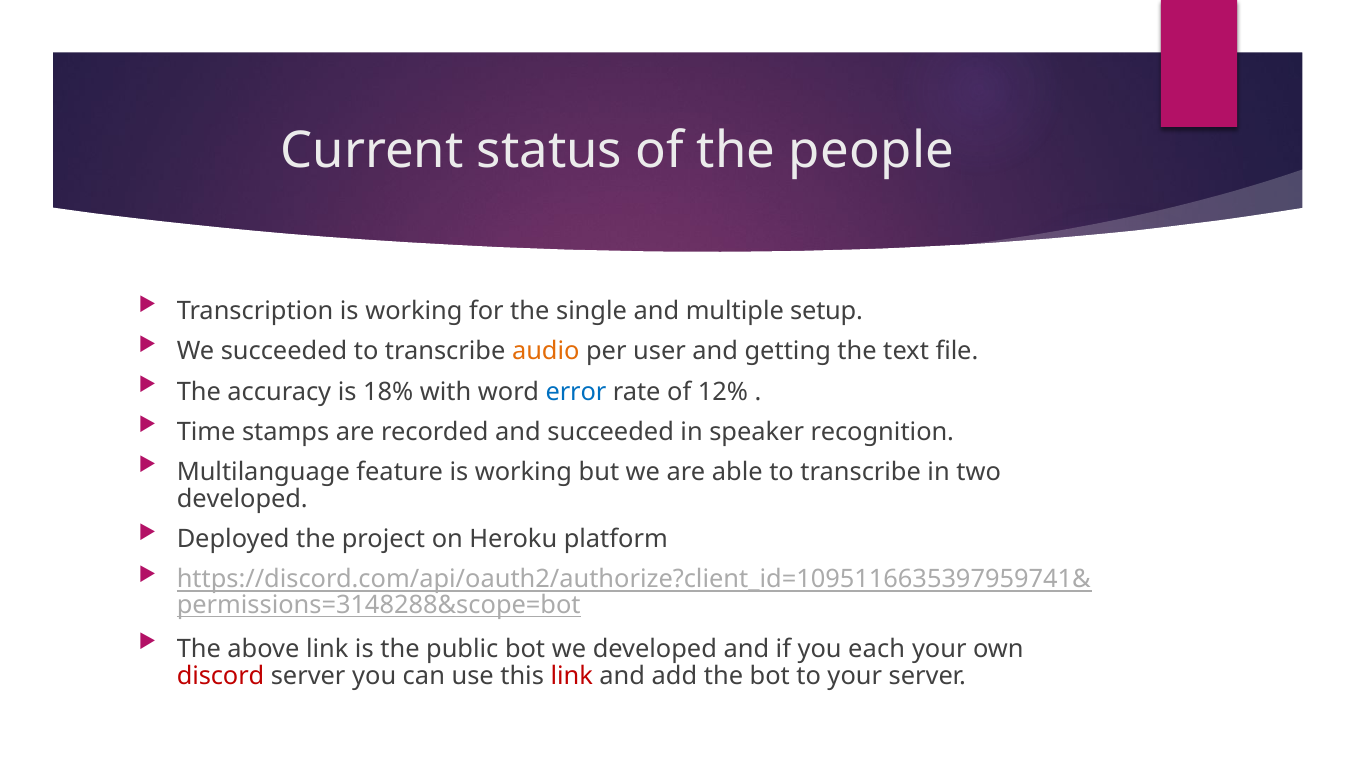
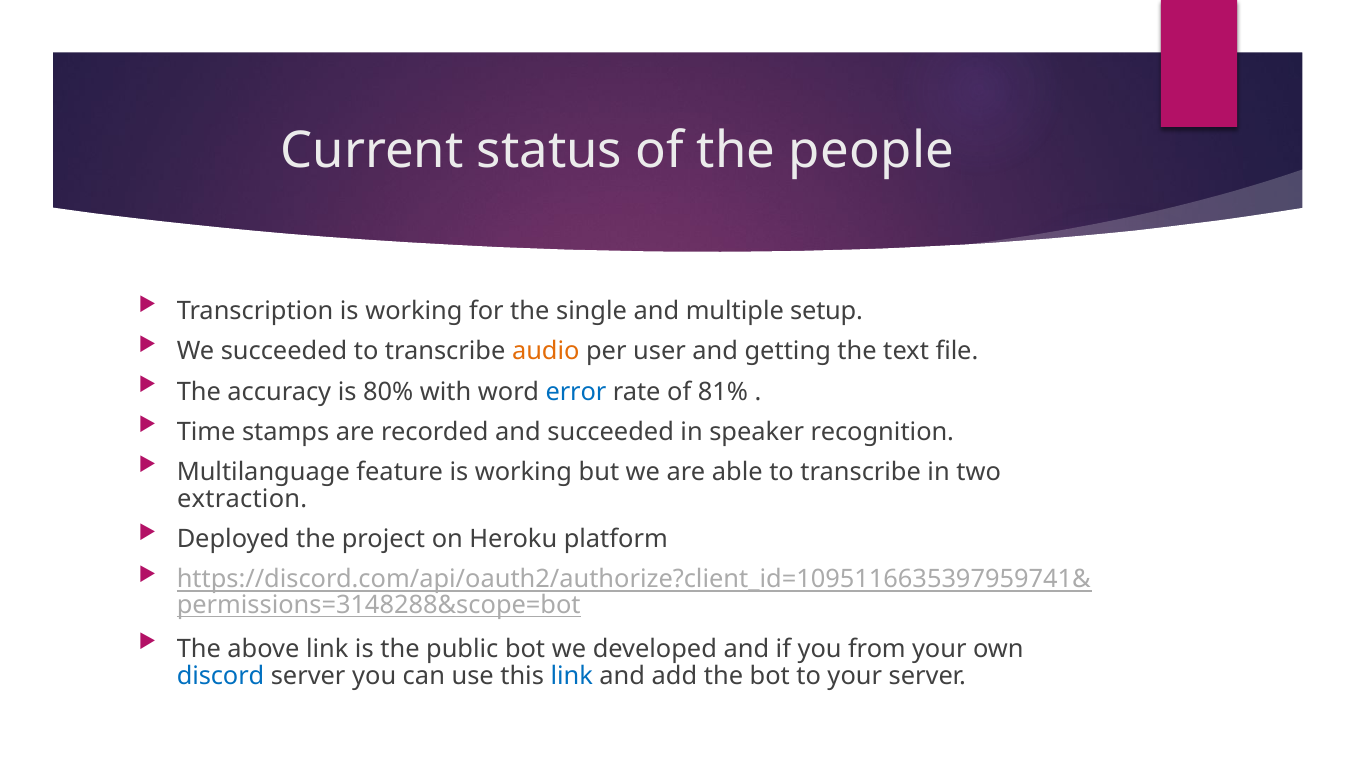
18%: 18% -> 80% (388, 392)
12%: 12% -> 81% (723, 392)
developed: developed -> extraction (242, 500)
each: each -> from (877, 649)
discord colour: red -> blue (221, 677)
link colour: red -> blue (572, 677)
